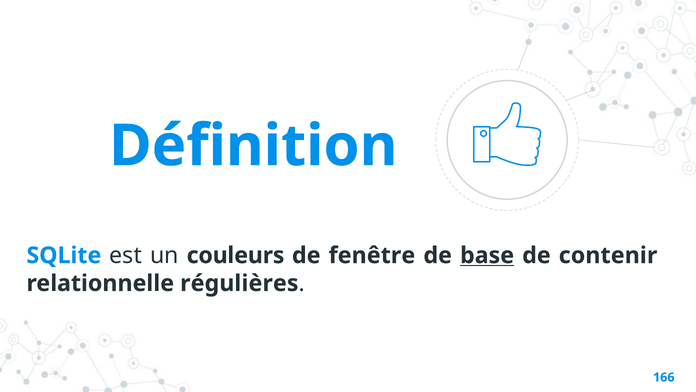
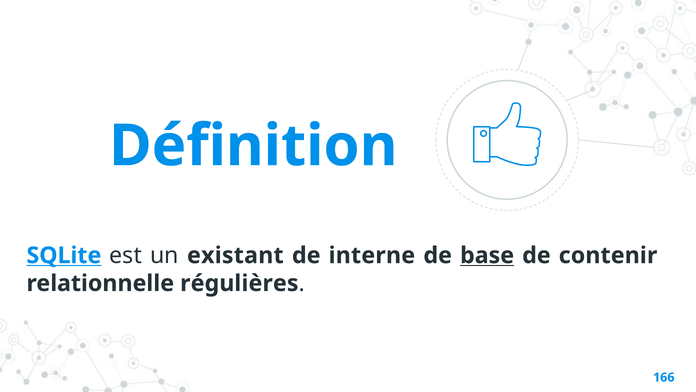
SQLite underline: none -> present (64, 255)
couleurs: couleurs -> existant (235, 255)
fenêtre: fenêtre -> interne (372, 255)
